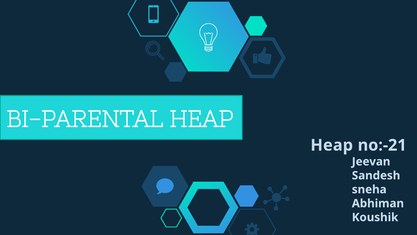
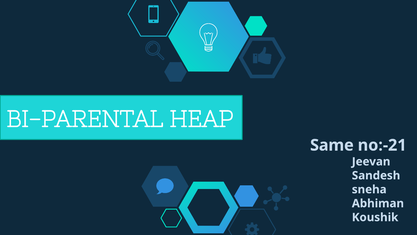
Heap: Heap -> Same (332, 145)
